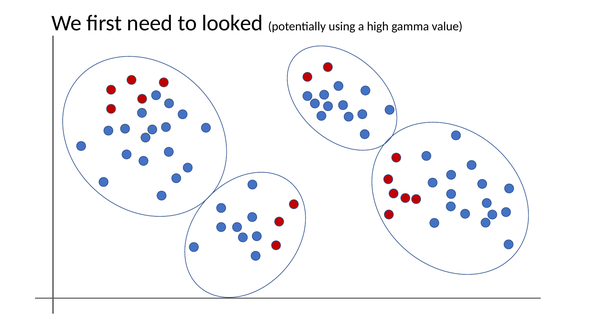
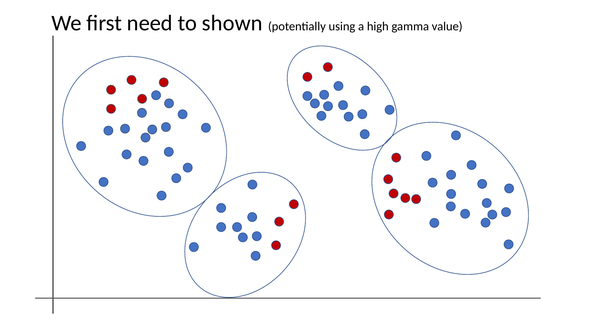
looked: looked -> shown (232, 23)
